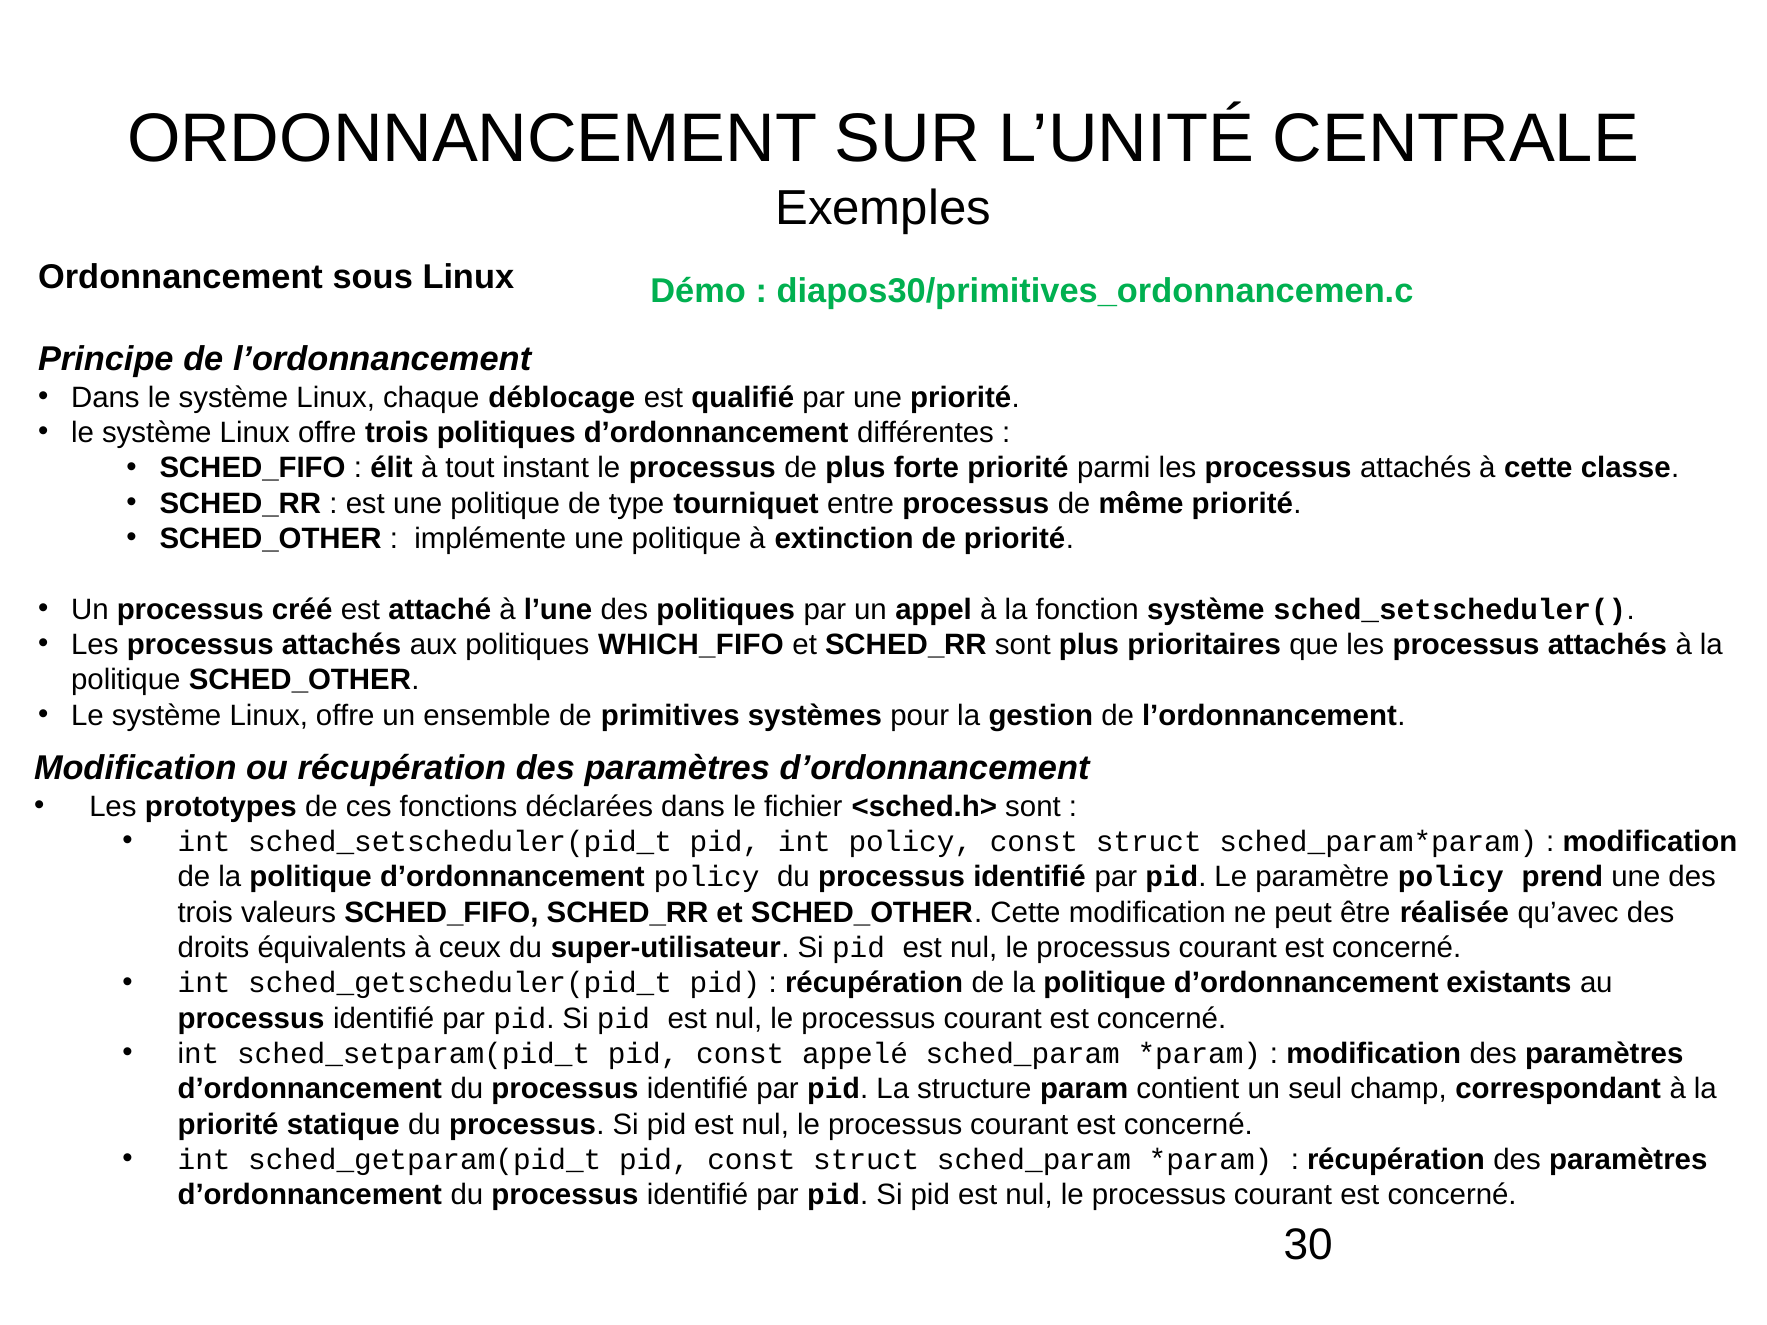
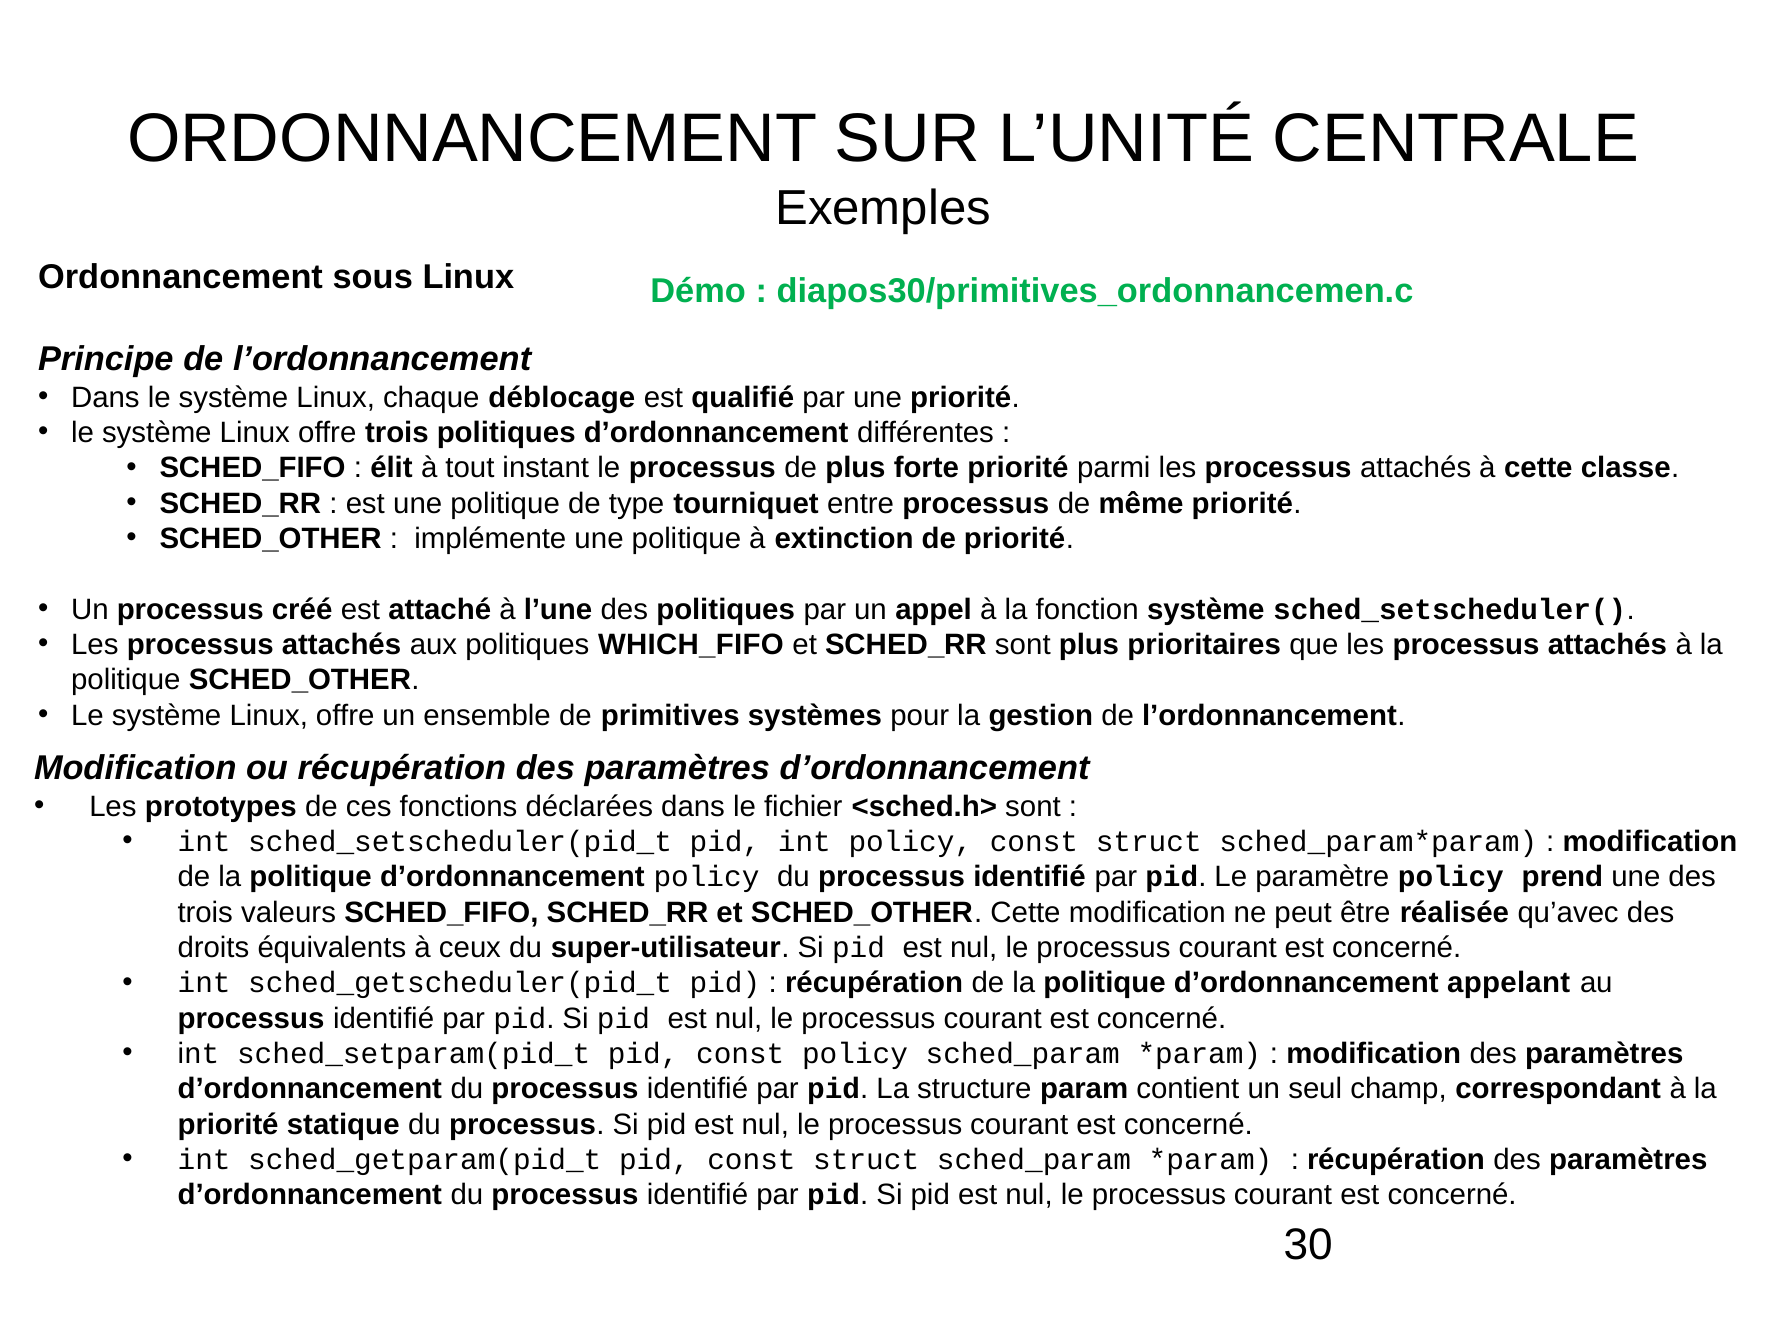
existants: existants -> appelant (1509, 983)
const appelé: appelé -> policy (855, 1054)
